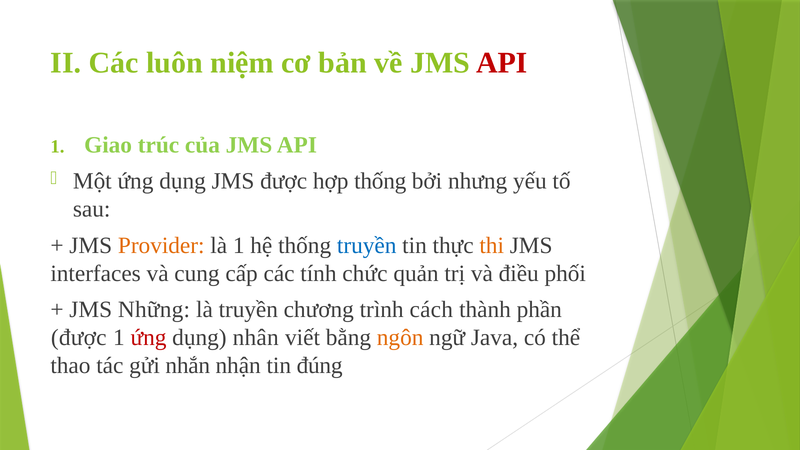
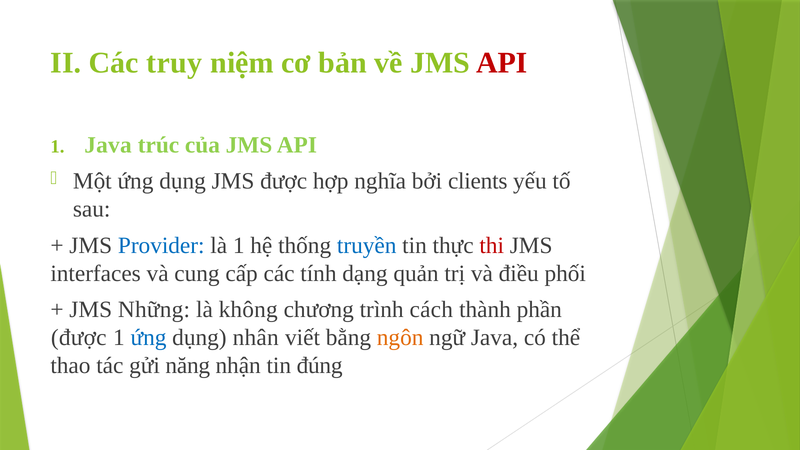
luôn: luôn -> truy (174, 63)
1 Giao: Giao -> Java (108, 145)
hợp thống: thống -> nghĩa (380, 181)
nhưng: nhưng -> clients (478, 181)
Provider colour: orange -> blue (161, 245)
thi colour: orange -> red (492, 245)
chức: chức -> dạng (365, 273)
là truyền: truyền -> không (248, 310)
ứng colour: red -> blue (149, 338)
nhắn: nhắn -> năng (188, 366)
